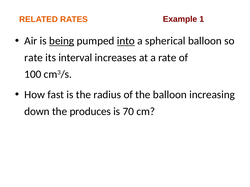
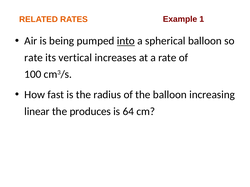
being underline: present -> none (62, 41)
interval: interval -> vertical (75, 58)
down: down -> linear (37, 112)
70: 70 -> 64 (128, 112)
